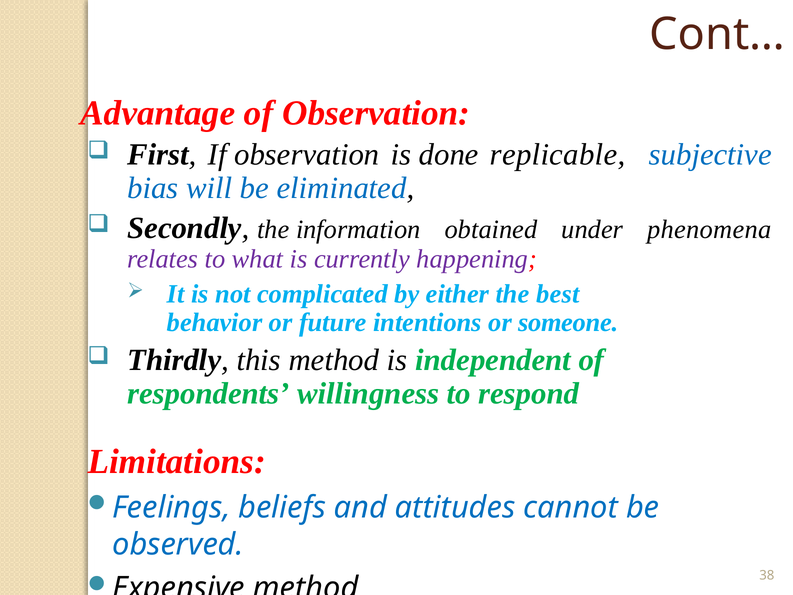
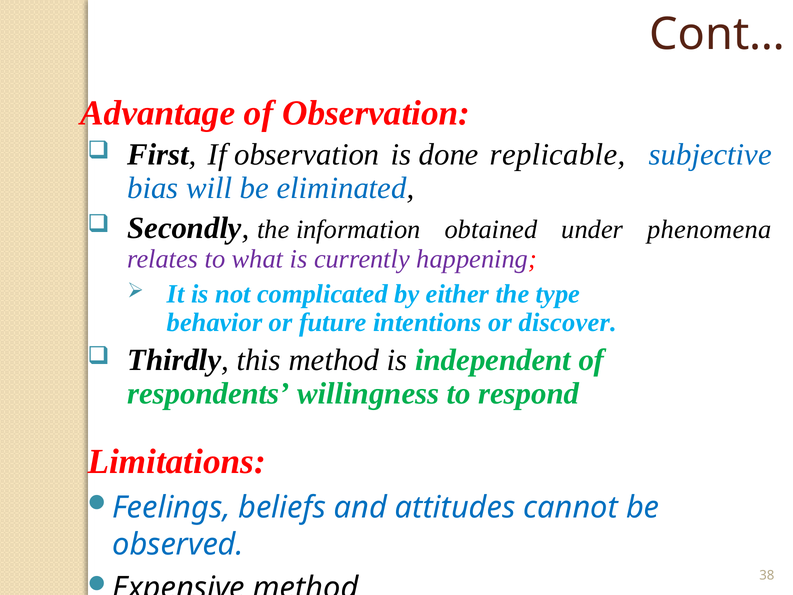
best: best -> type (558, 294)
someone: someone -> discover (568, 323)
